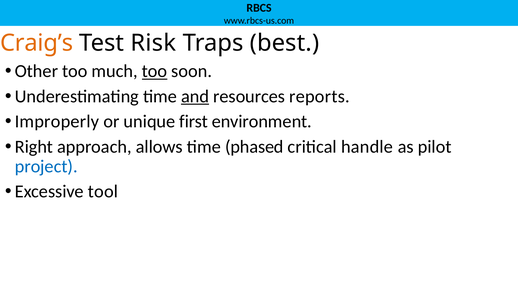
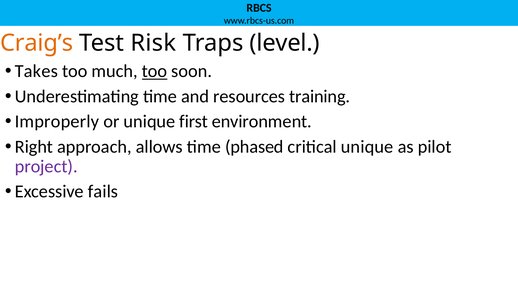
best: best -> level (285, 43)
Other: Other -> Takes (36, 71)
and underline: present -> none (195, 96)
reports: reports -> training (320, 96)
critical handle: handle -> unique (367, 147)
project colour: blue -> purple (46, 167)
tool: tool -> fails (103, 192)
